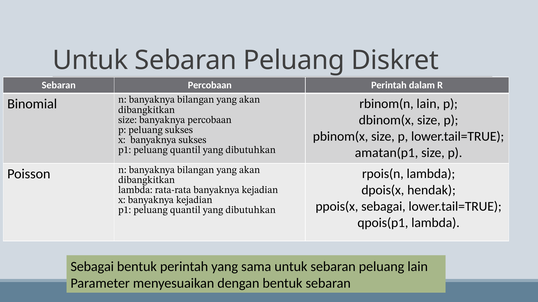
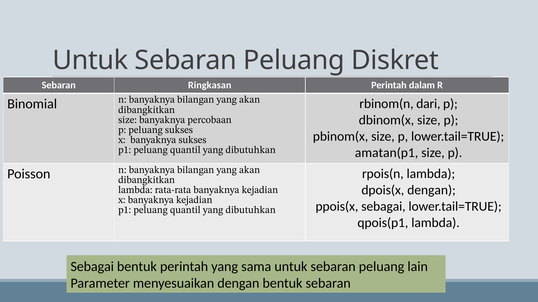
Sebaran Percobaan: Percobaan -> Ringkasan (210, 85)
rbinom(n lain: lain -> dari (428, 104)
dpois(x hendak: hendak -> dengan (431, 190)
